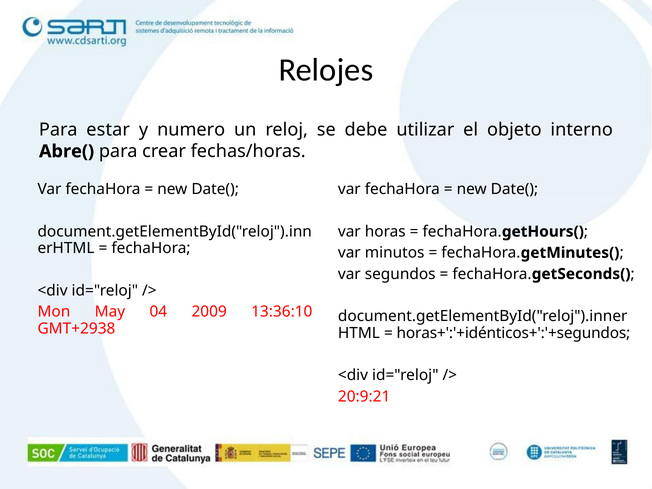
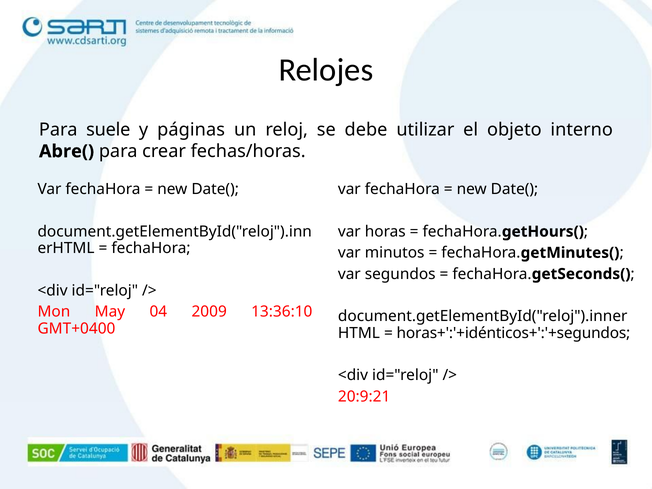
estar: estar -> suele (108, 130)
numero: numero -> páginas (191, 130)
GMT+2938: GMT+2938 -> GMT+0400 (76, 328)
